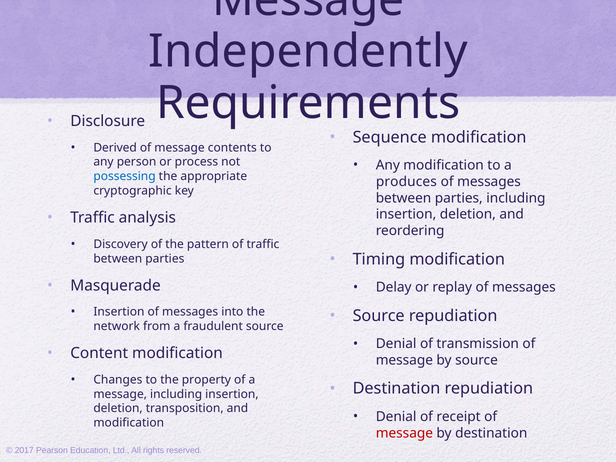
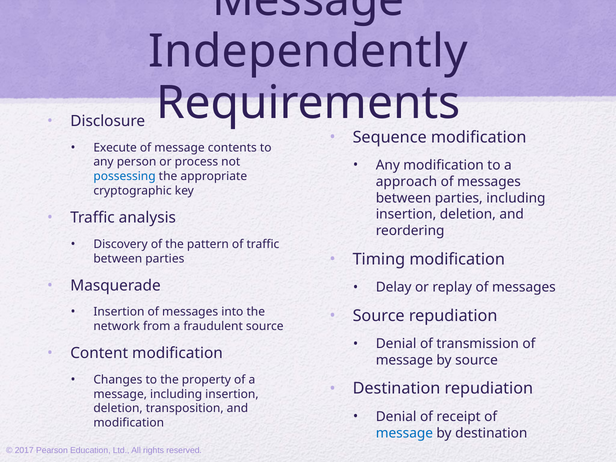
Derived: Derived -> Execute (115, 148)
produces: produces -> approach (406, 182)
message colour: red -> blue (404, 433)
